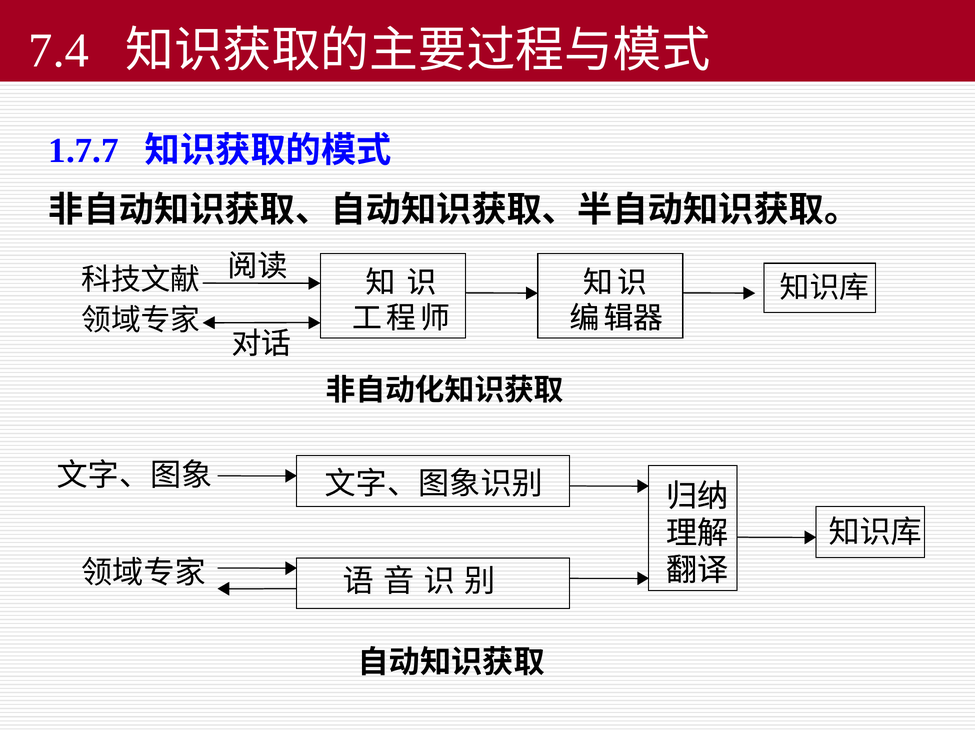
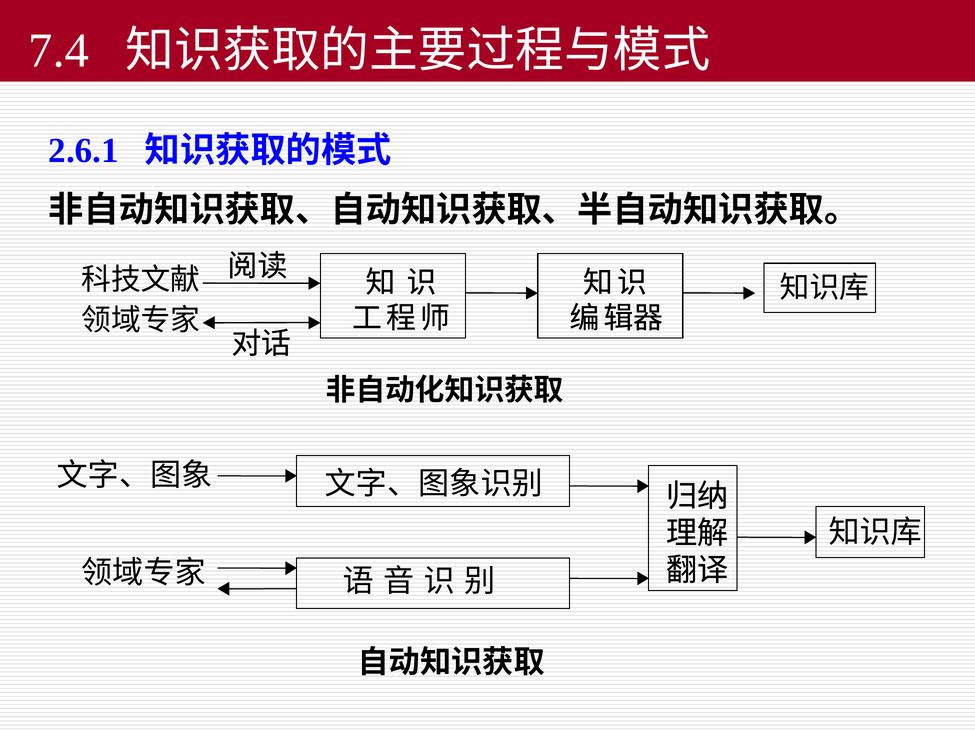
1.7.7: 1.7.7 -> 2.6.1 (84, 151)
